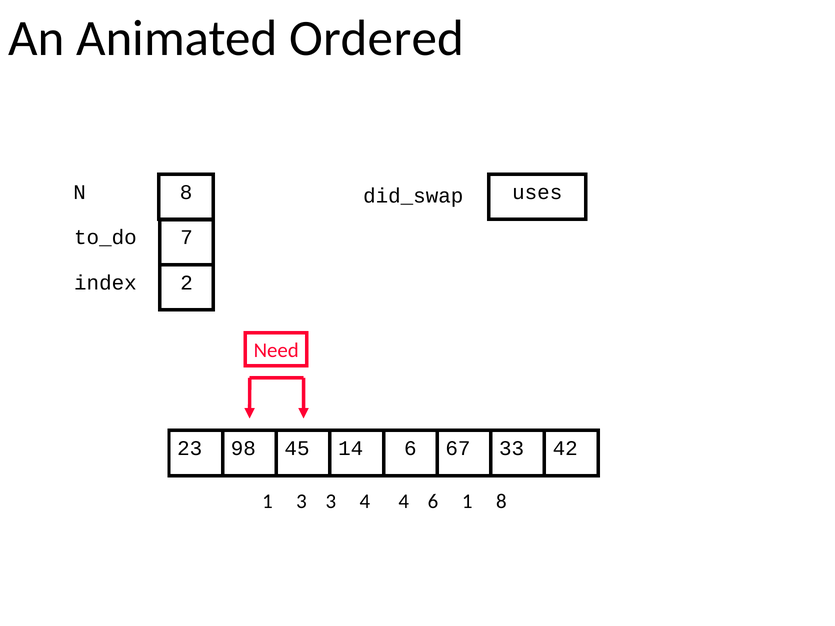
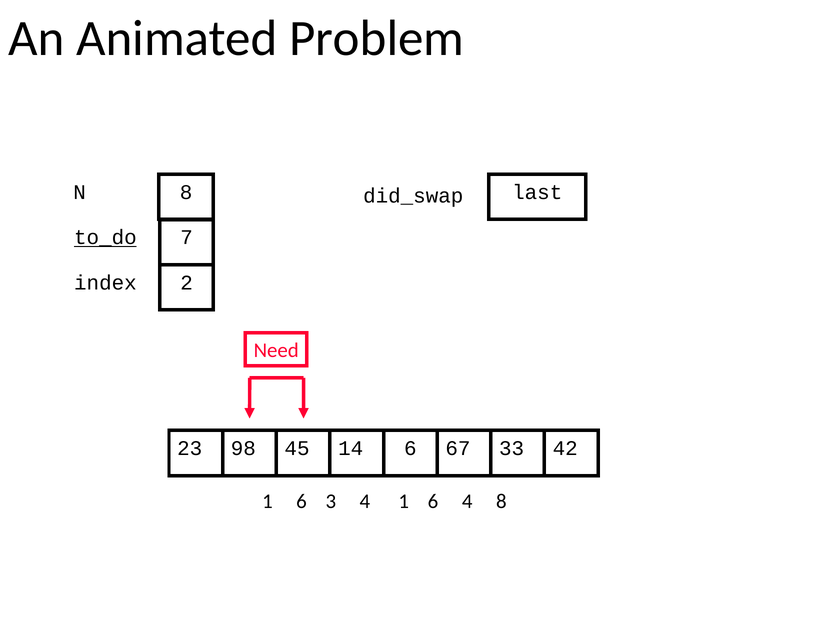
Ordered: Ordered -> Problem (377, 38)
uses: uses -> last (537, 192)
to_do underline: none -> present (105, 238)
3: 3 -> 6 (301, 501)
4 4: 4 -> 1 (404, 501)
6 1: 1 -> 4 (467, 501)
